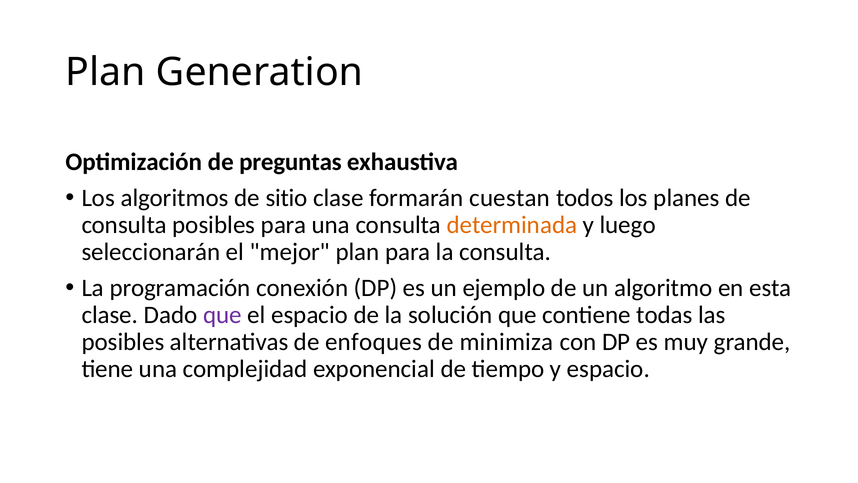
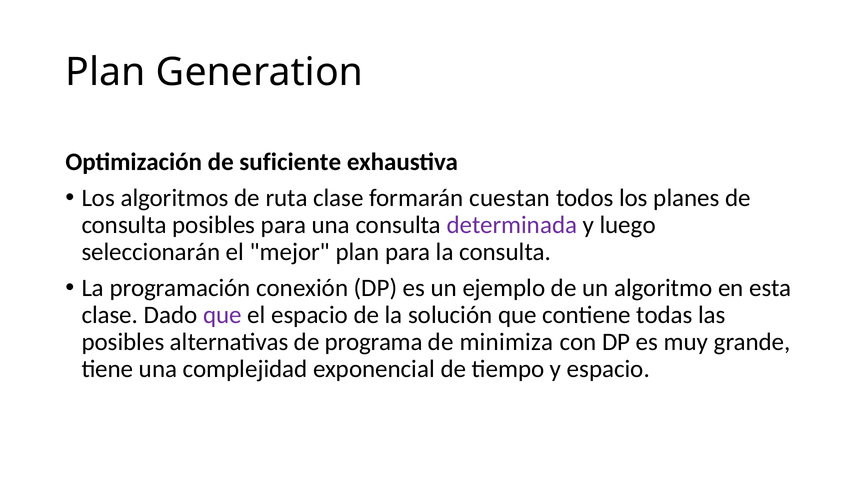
preguntas: preguntas -> suficiente (290, 162)
sitio: sitio -> ruta (287, 198)
determinada colour: orange -> purple (512, 225)
enfoques: enfoques -> programa (374, 342)
